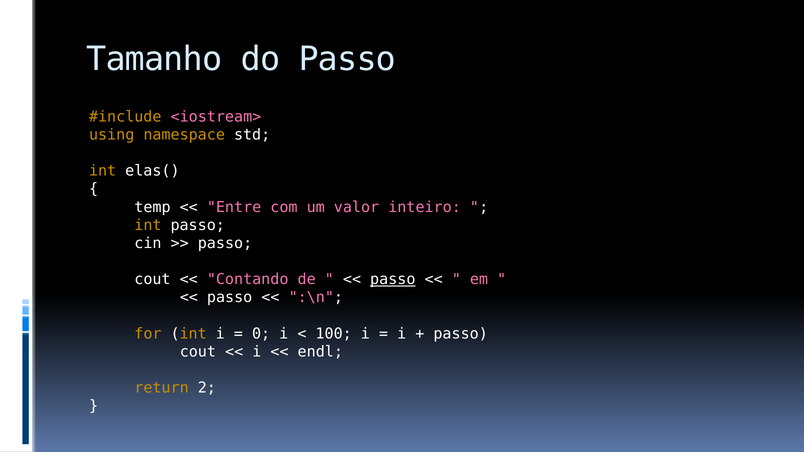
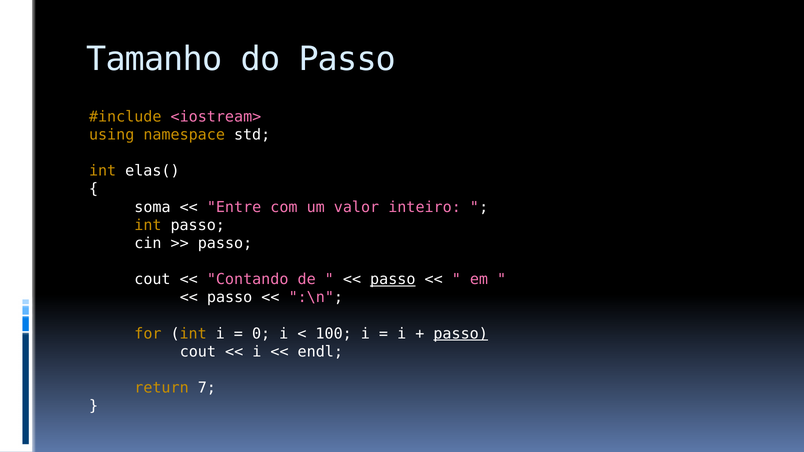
temp: temp -> soma (152, 207)
passo underline: none -> present (461, 334)
2: 2 -> 7 (207, 388)
